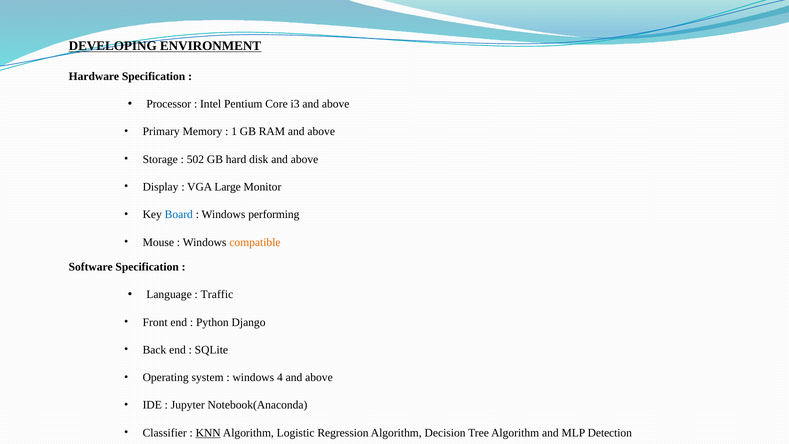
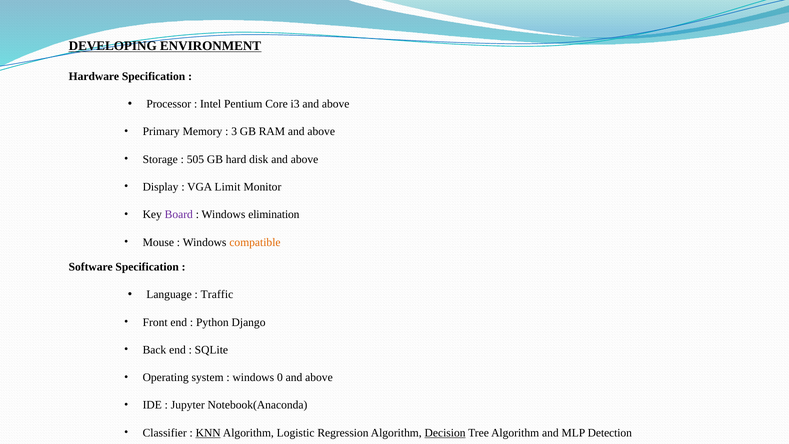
1: 1 -> 3 (234, 132)
502: 502 -> 505 (195, 159)
Large: Large -> Limit (228, 187)
Board colour: blue -> purple (179, 215)
performing: performing -> elimination (274, 215)
4: 4 -> 0 (280, 377)
Decision underline: none -> present (445, 433)
